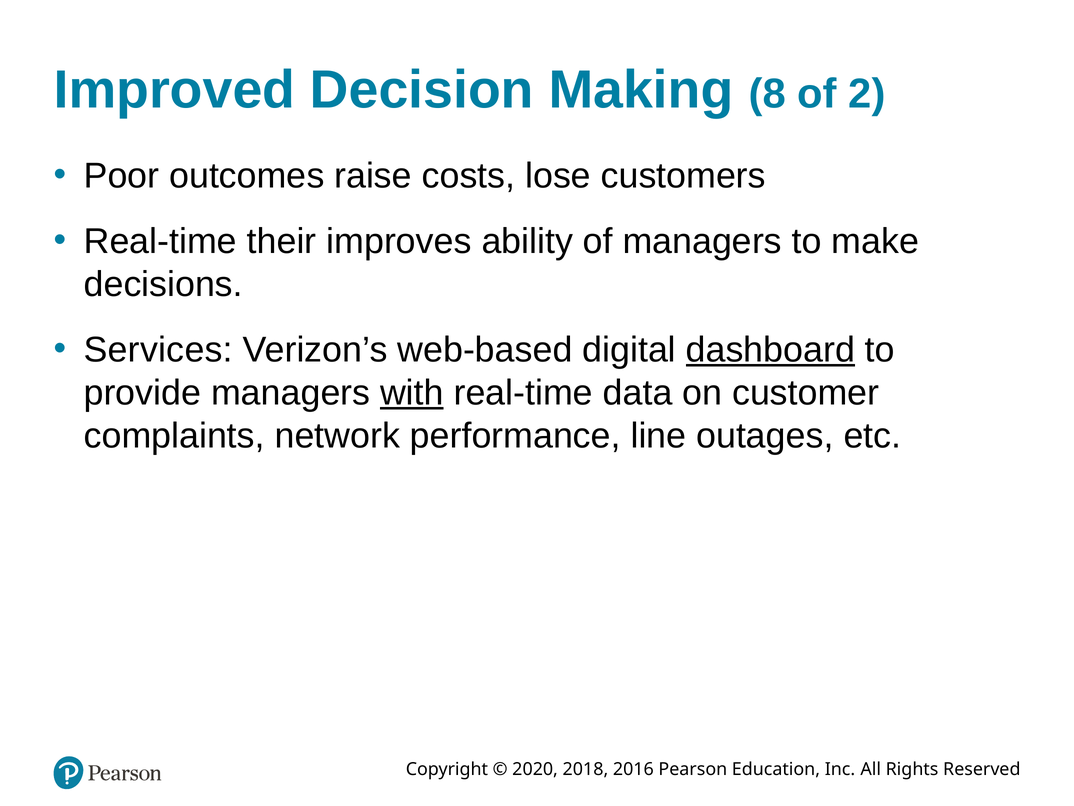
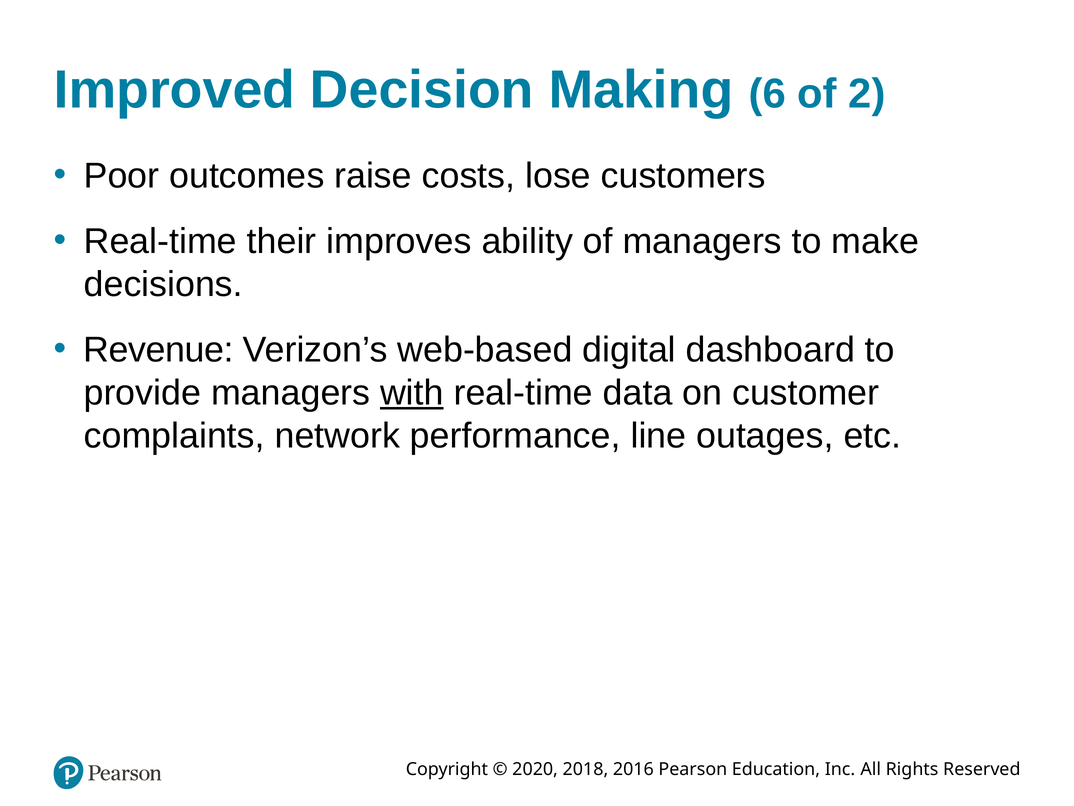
8: 8 -> 6 (767, 94)
Services: Services -> Revenue (159, 350)
dashboard underline: present -> none (770, 350)
